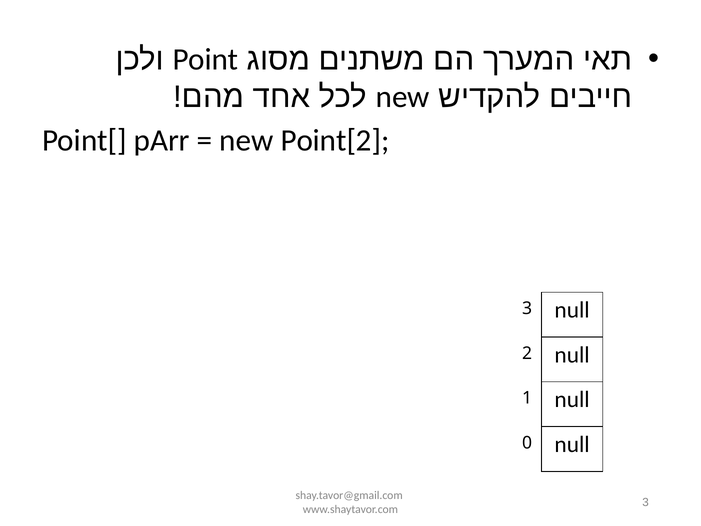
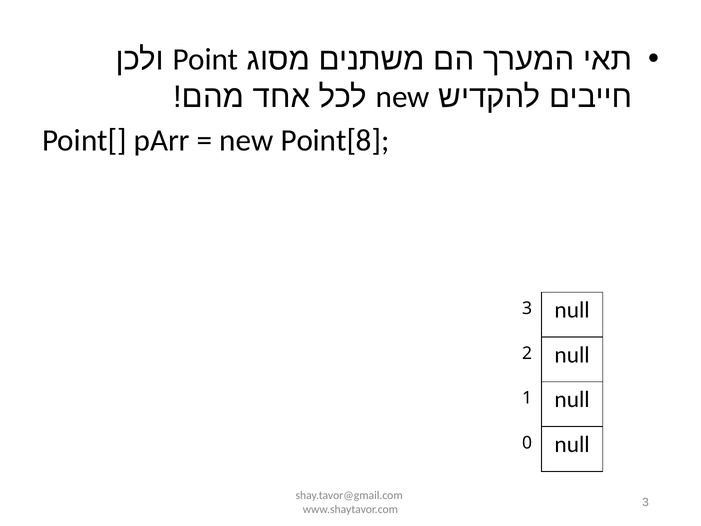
Point[2: Point[2 -> Point[8 (335, 140)
